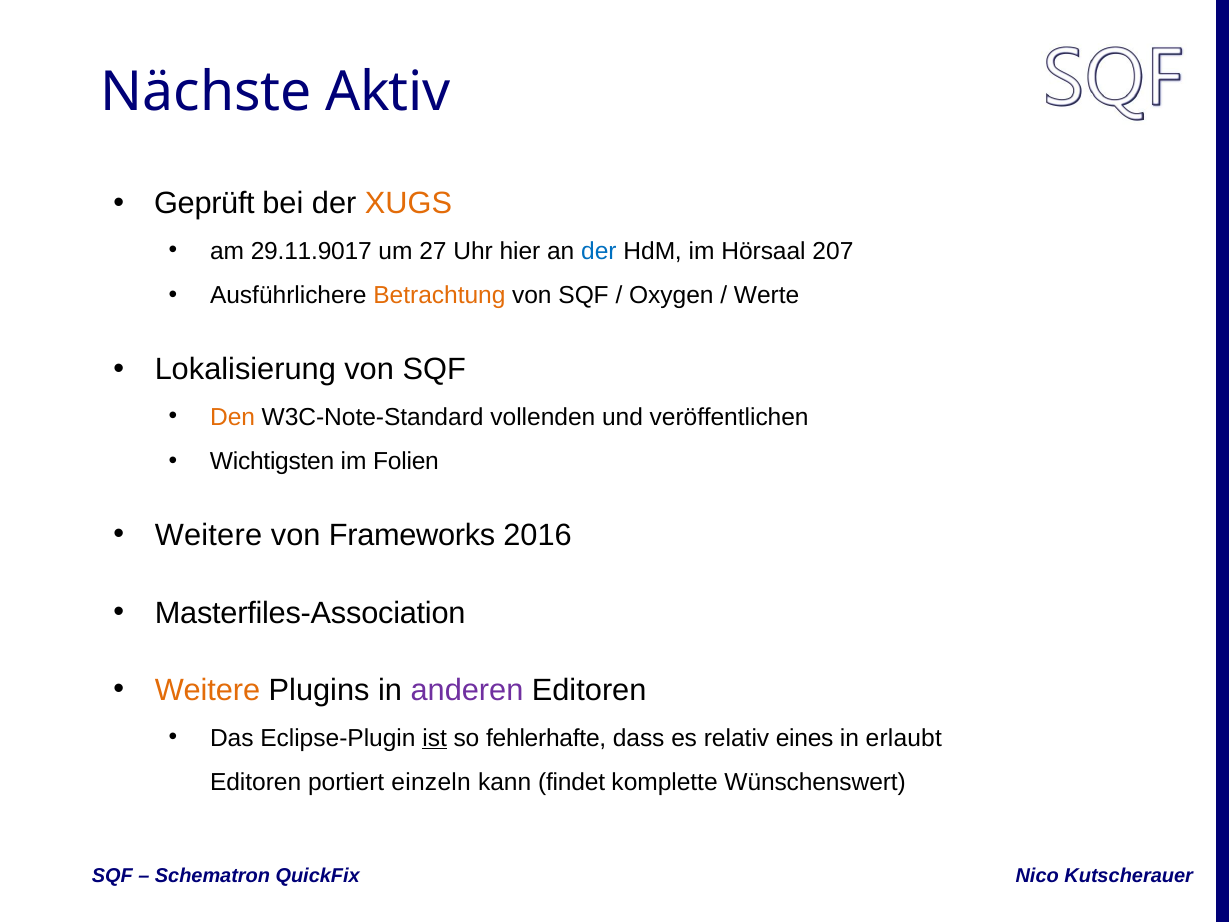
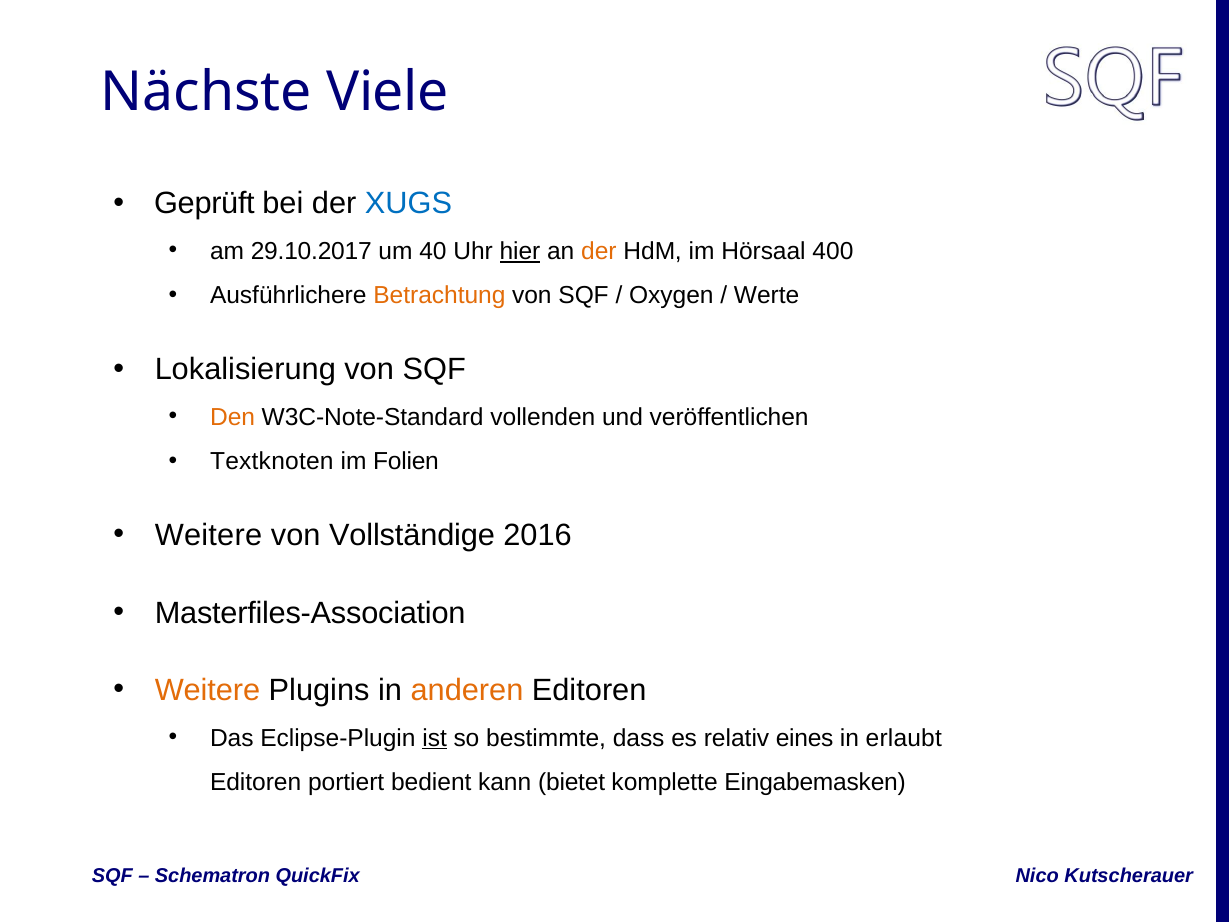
Aktiv: Aktiv -> Viele (388, 92)
XUGS colour: orange -> blue (408, 204)
29.11.9017: 29.11.9017 -> 29.10.2017 (311, 251)
27: 27 -> 40 (433, 251)
hier underline: none -> present (520, 251)
der colour: blue -> orange (599, 251)
207: 207 -> 400 (833, 251)
Wichtigsten: Wichtigsten -> Textknoten (272, 461)
Frameworks: Frameworks -> Vollständige (412, 535)
anderen colour: purple -> orange (467, 690)
fehlerhafte: fehlerhafte -> bestimmte (546, 738)
einzeln: einzeln -> bedient (431, 782)
findet: findet -> bietet (572, 782)
Wünschenswert: Wünschenswert -> Eingabemasken (815, 782)
